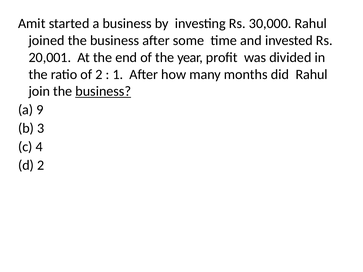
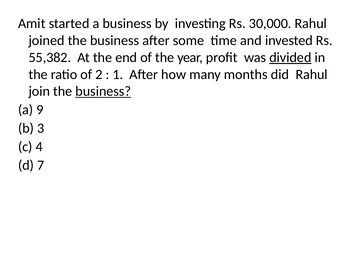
20,001: 20,001 -> 55,382 (50, 57)
divided underline: none -> present (290, 57)
d 2: 2 -> 7 (41, 165)
